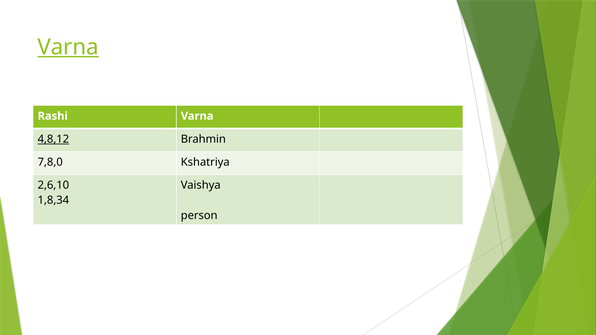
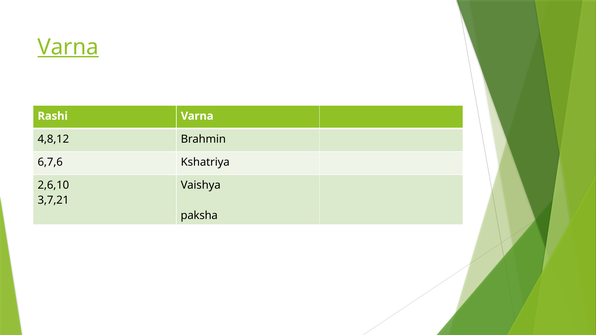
4,8,12 underline: present -> none (53, 139)
7,8,0: 7,8,0 -> 6,7,6 (50, 162)
1,8,34: 1,8,34 -> 3,7,21 (53, 200)
person: person -> paksha (199, 216)
